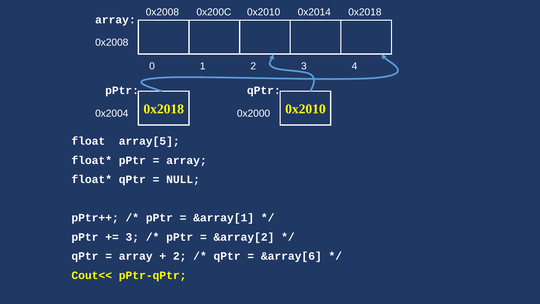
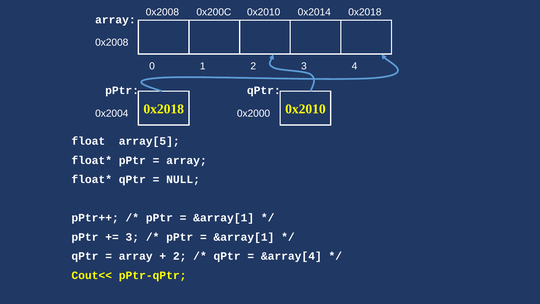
&array[2: &array[2 -> &array[1 (244, 237)
&array[6: &array[6 -> &array[4 (291, 256)
